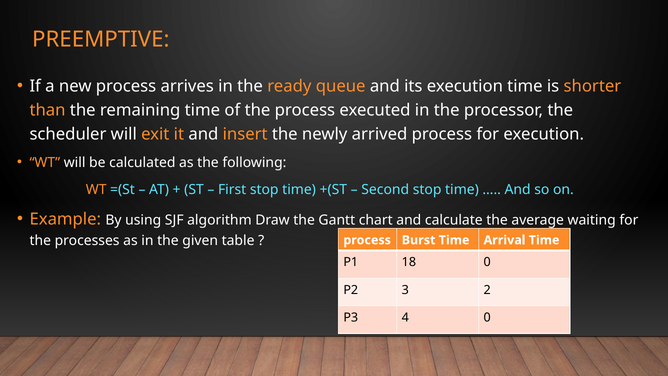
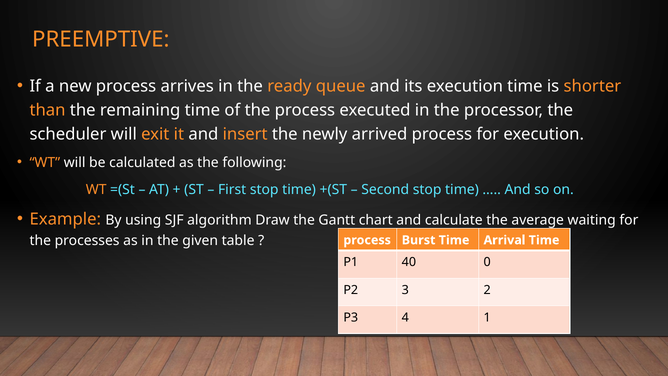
18: 18 -> 40 (409, 262)
4 0: 0 -> 1 (487, 317)
